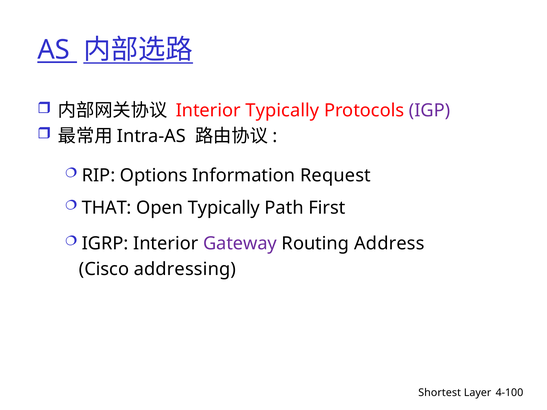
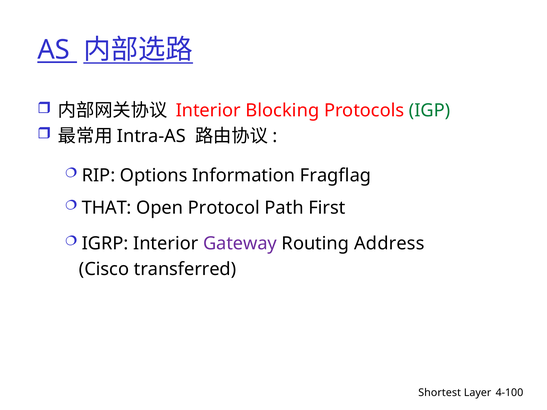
Interior Typically: Typically -> Blocking (282, 111)
IGP colour: purple -> green (430, 111)
Request: Request -> Fragflag (336, 176)
Open Typically: Typically -> Protocol (224, 208)
addressing: addressing -> transferred (185, 269)
